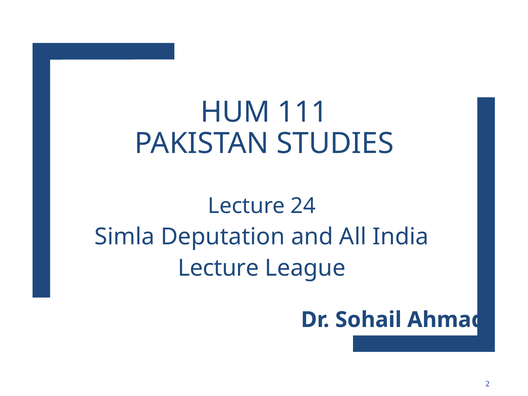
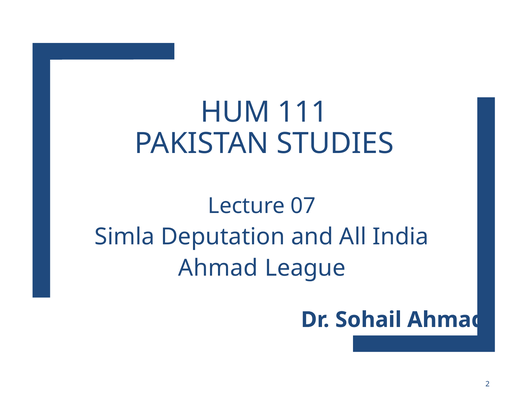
24: 24 -> 07 (303, 206)
Lecture: Lecture -> Ahmad (218, 268)
